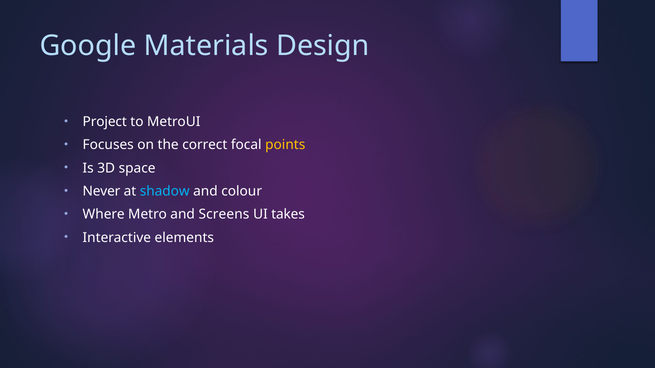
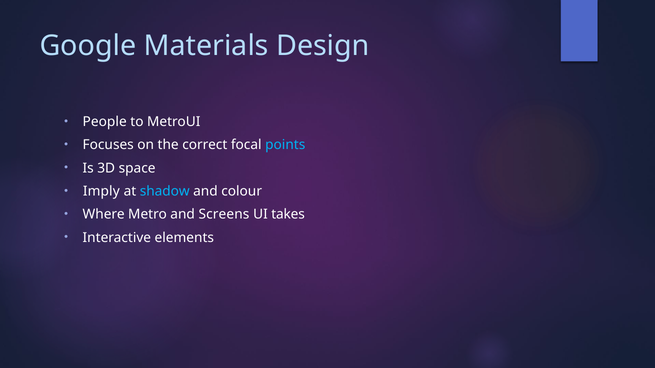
Project: Project -> People (105, 122)
points colour: yellow -> light blue (285, 145)
Never: Never -> Imply (101, 192)
